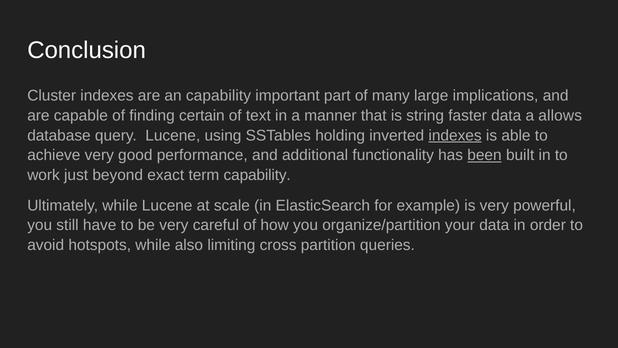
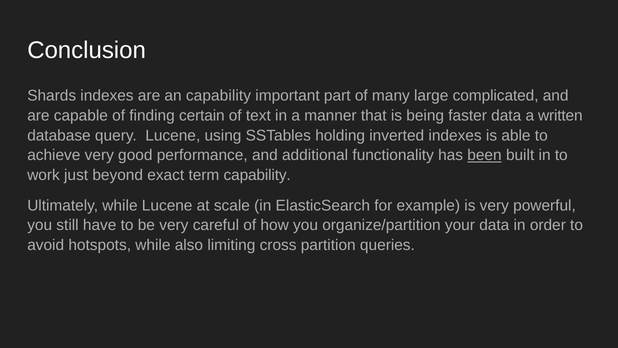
Cluster: Cluster -> Shards (52, 96)
implications: implications -> complicated (496, 96)
string: string -> being (425, 115)
allows: allows -> written (560, 115)
indexes underline: present -> none (455, 135)
